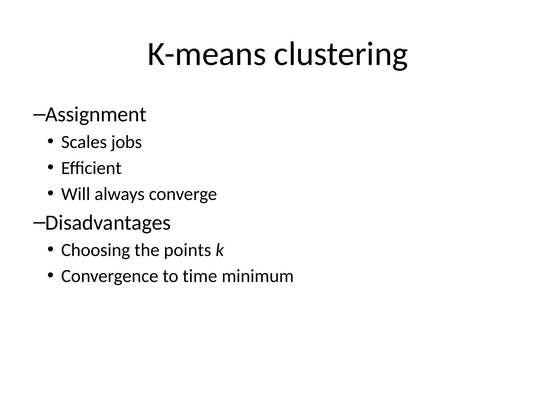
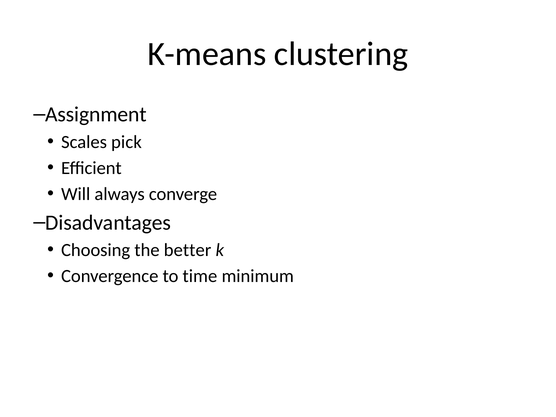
jobs: jobs -> pick (126, 142)
points: points -> better (188, 250)
